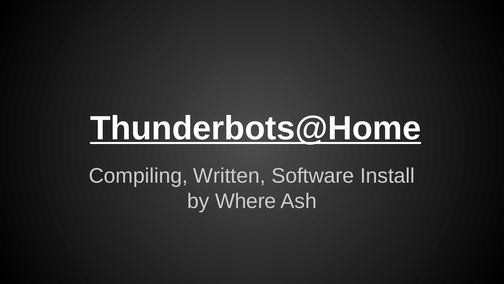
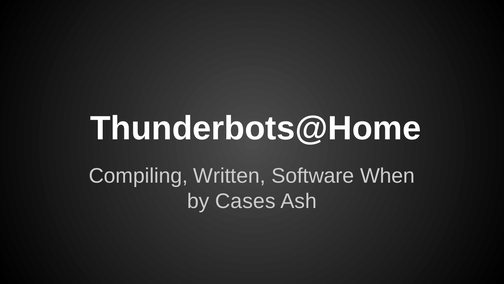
Thunderbots@Home underline: present -> none (256, 128)
Install: Install -> When (388, 176)
Where: Where -> Cases (245, 201)
